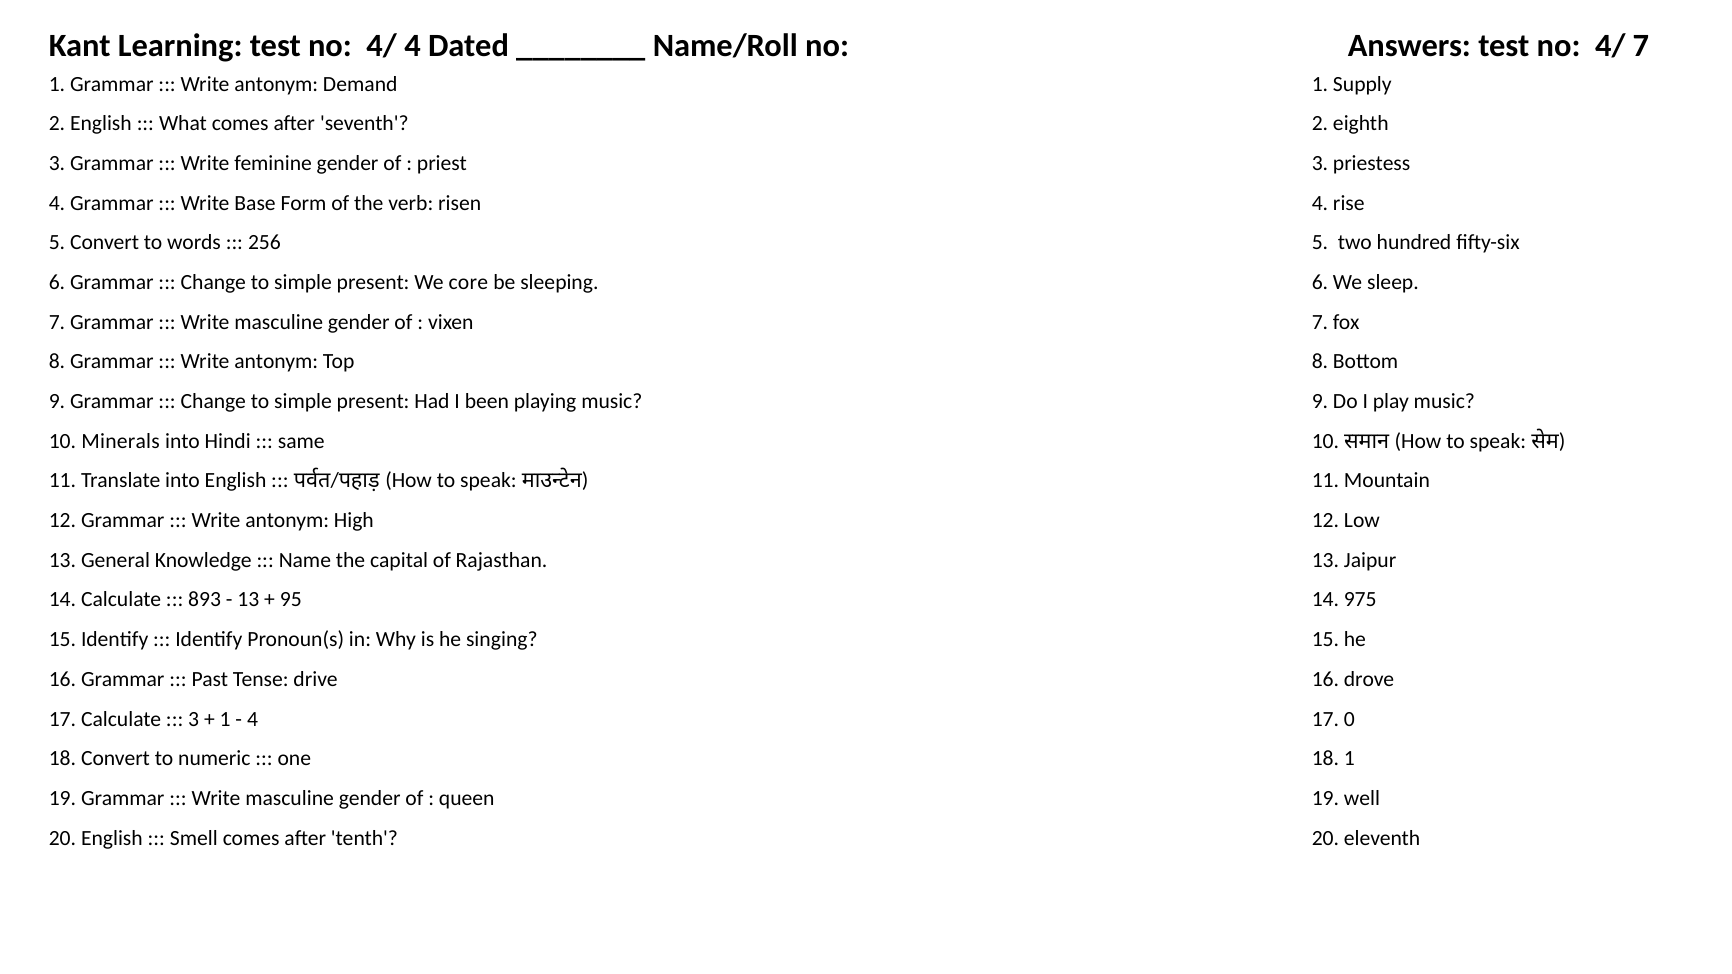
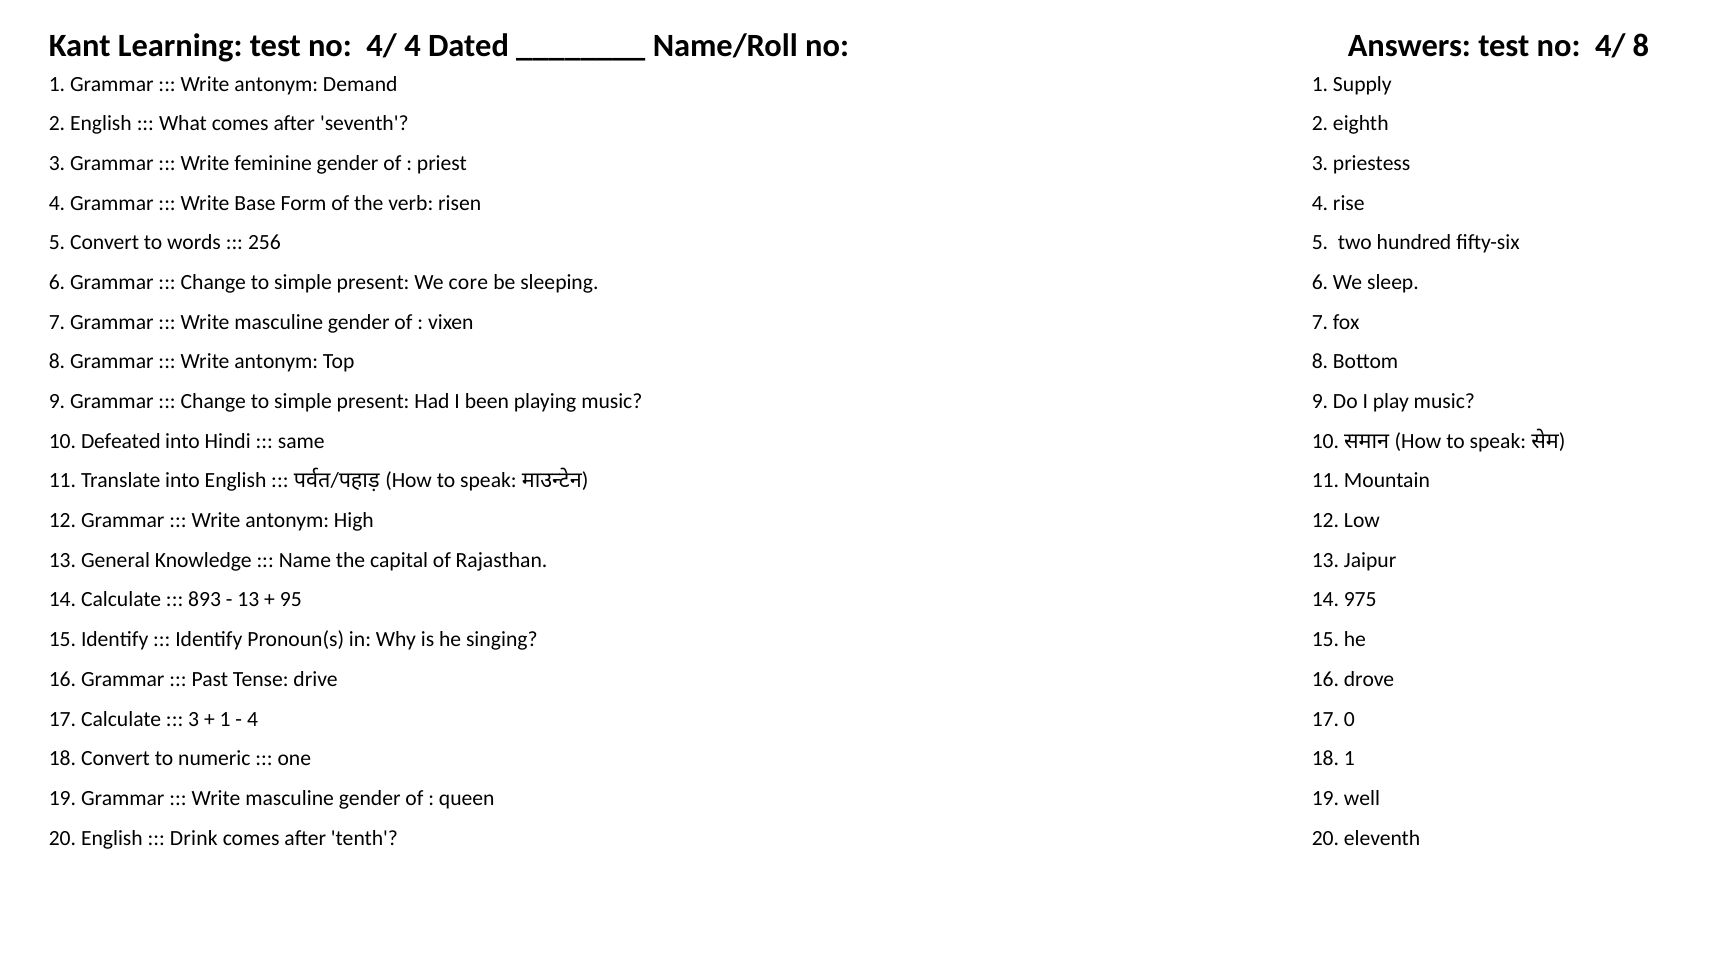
4/ 7: 7 -> 8 (1641, 46)
Minerals: Minerals -> Defeated (121, 441)
Smell: Smell -> Drink (194, 838)
